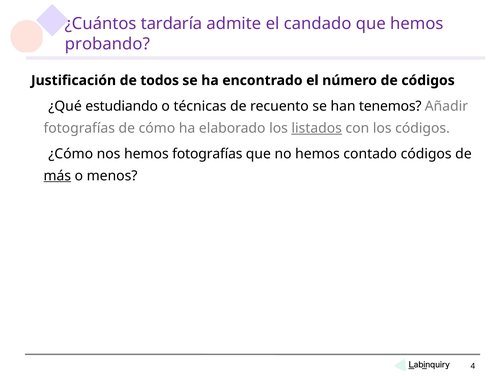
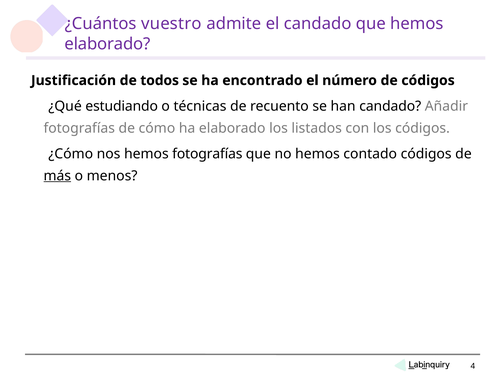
tardaría: tardaría -> vuestro (171, 24)
probando: probando -> elaborado (107, 44)
han tenemos: tenemos -> candado (390, 106)
listados underline: present -> none (317, 128)
